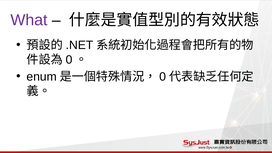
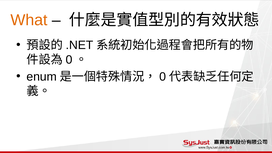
What colour: purple -> orange (29, 20)
